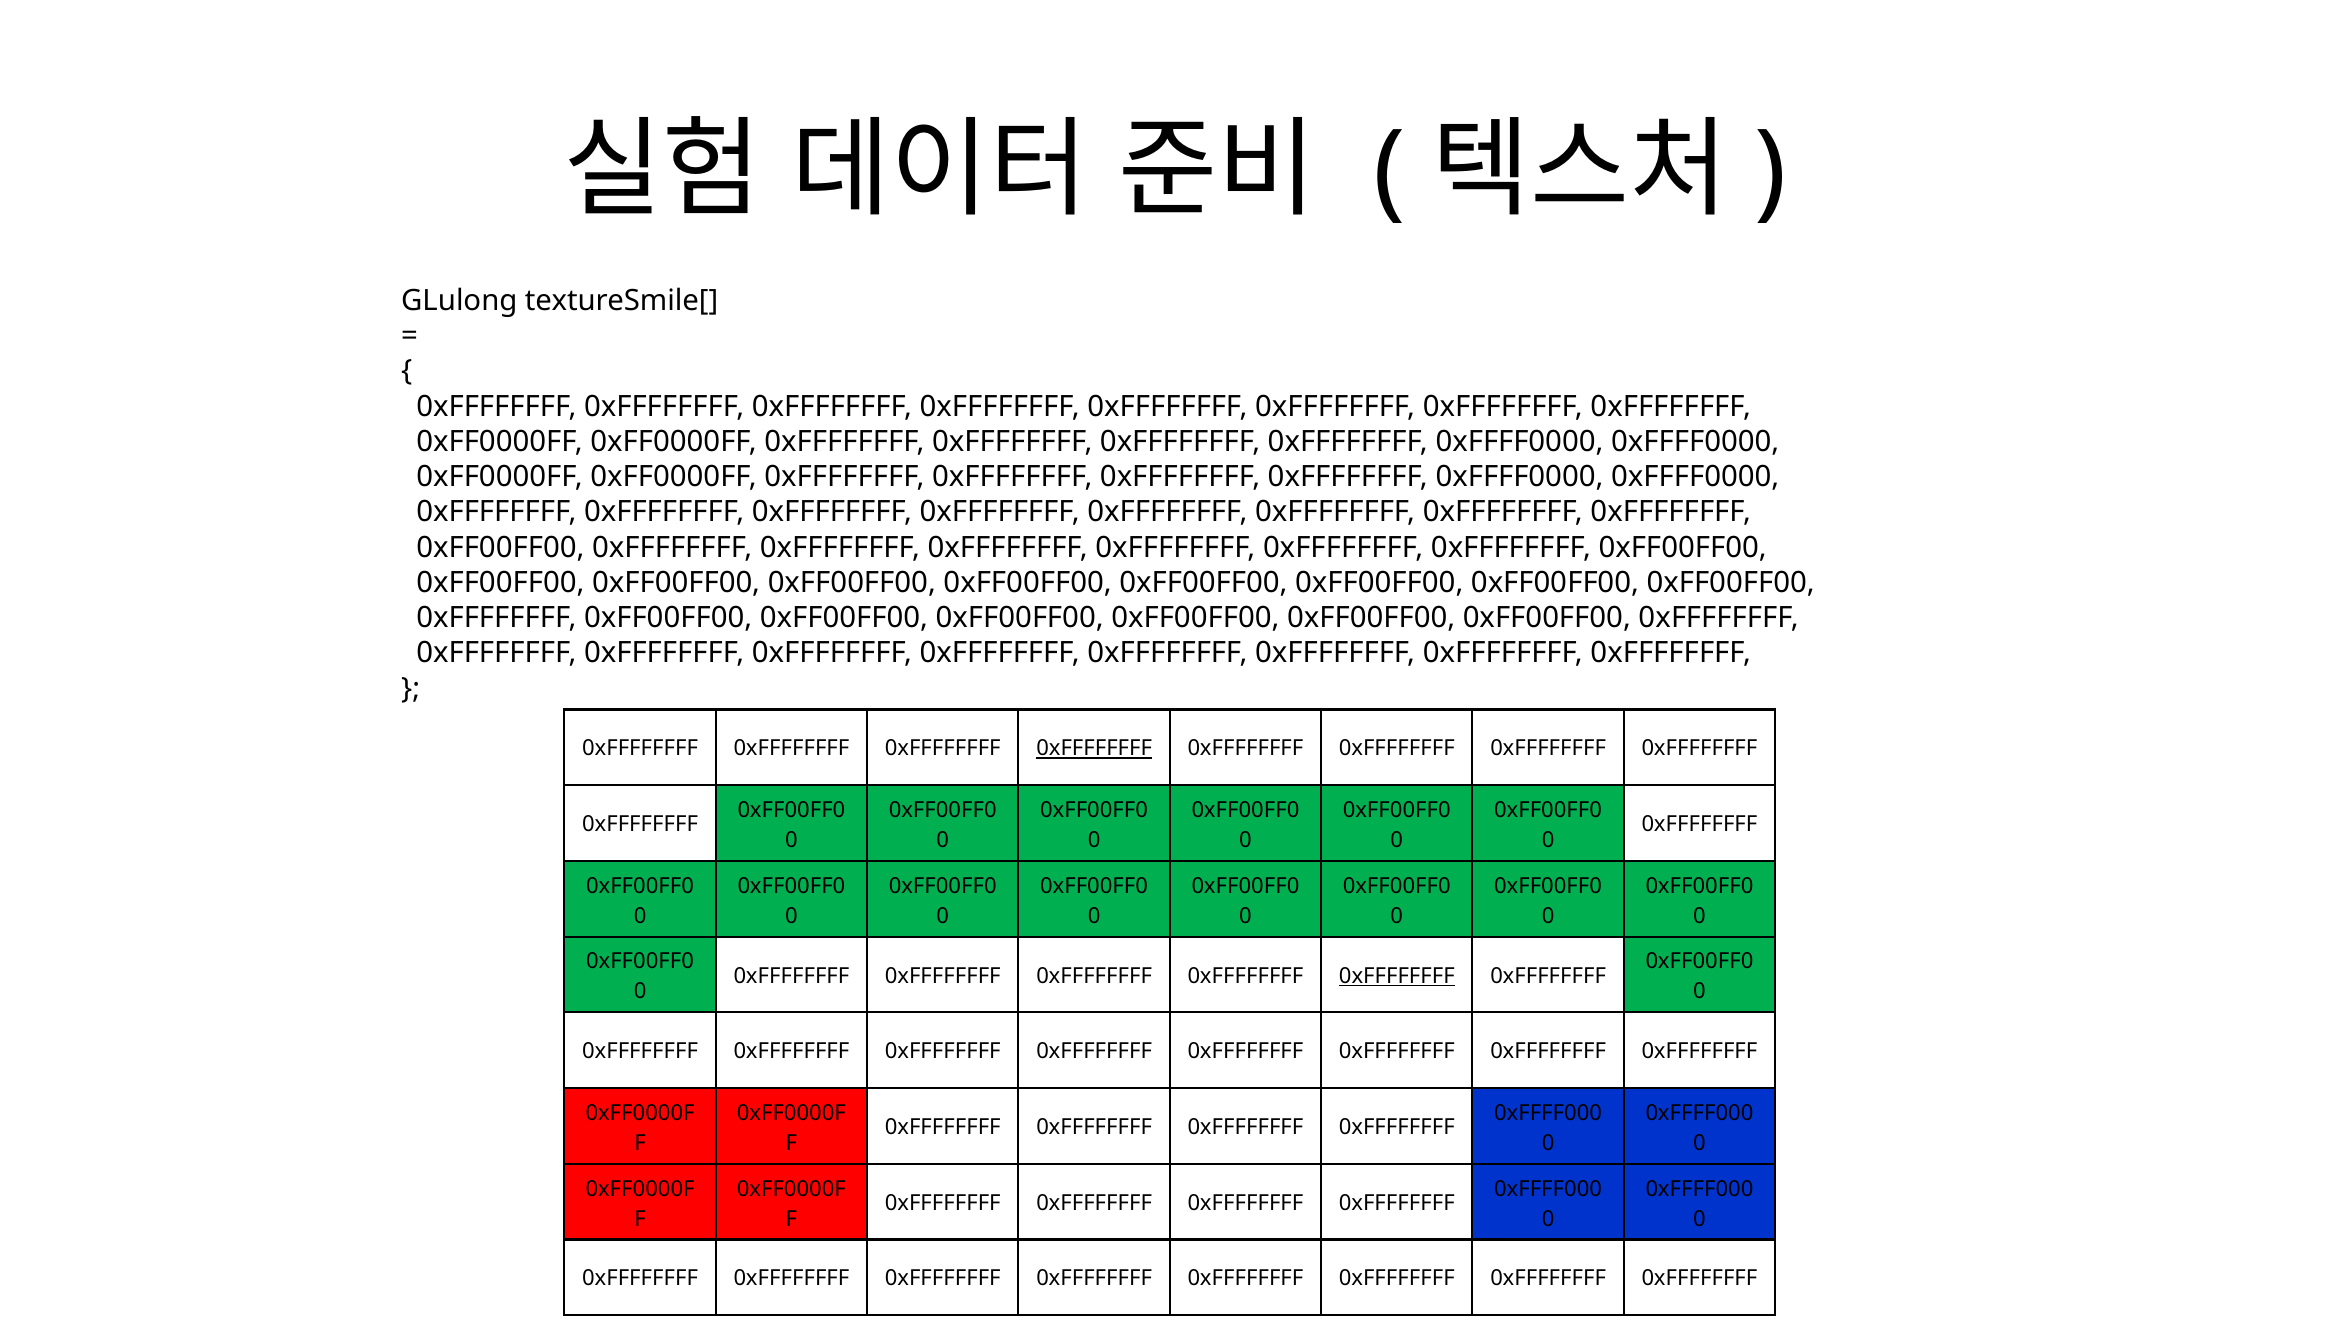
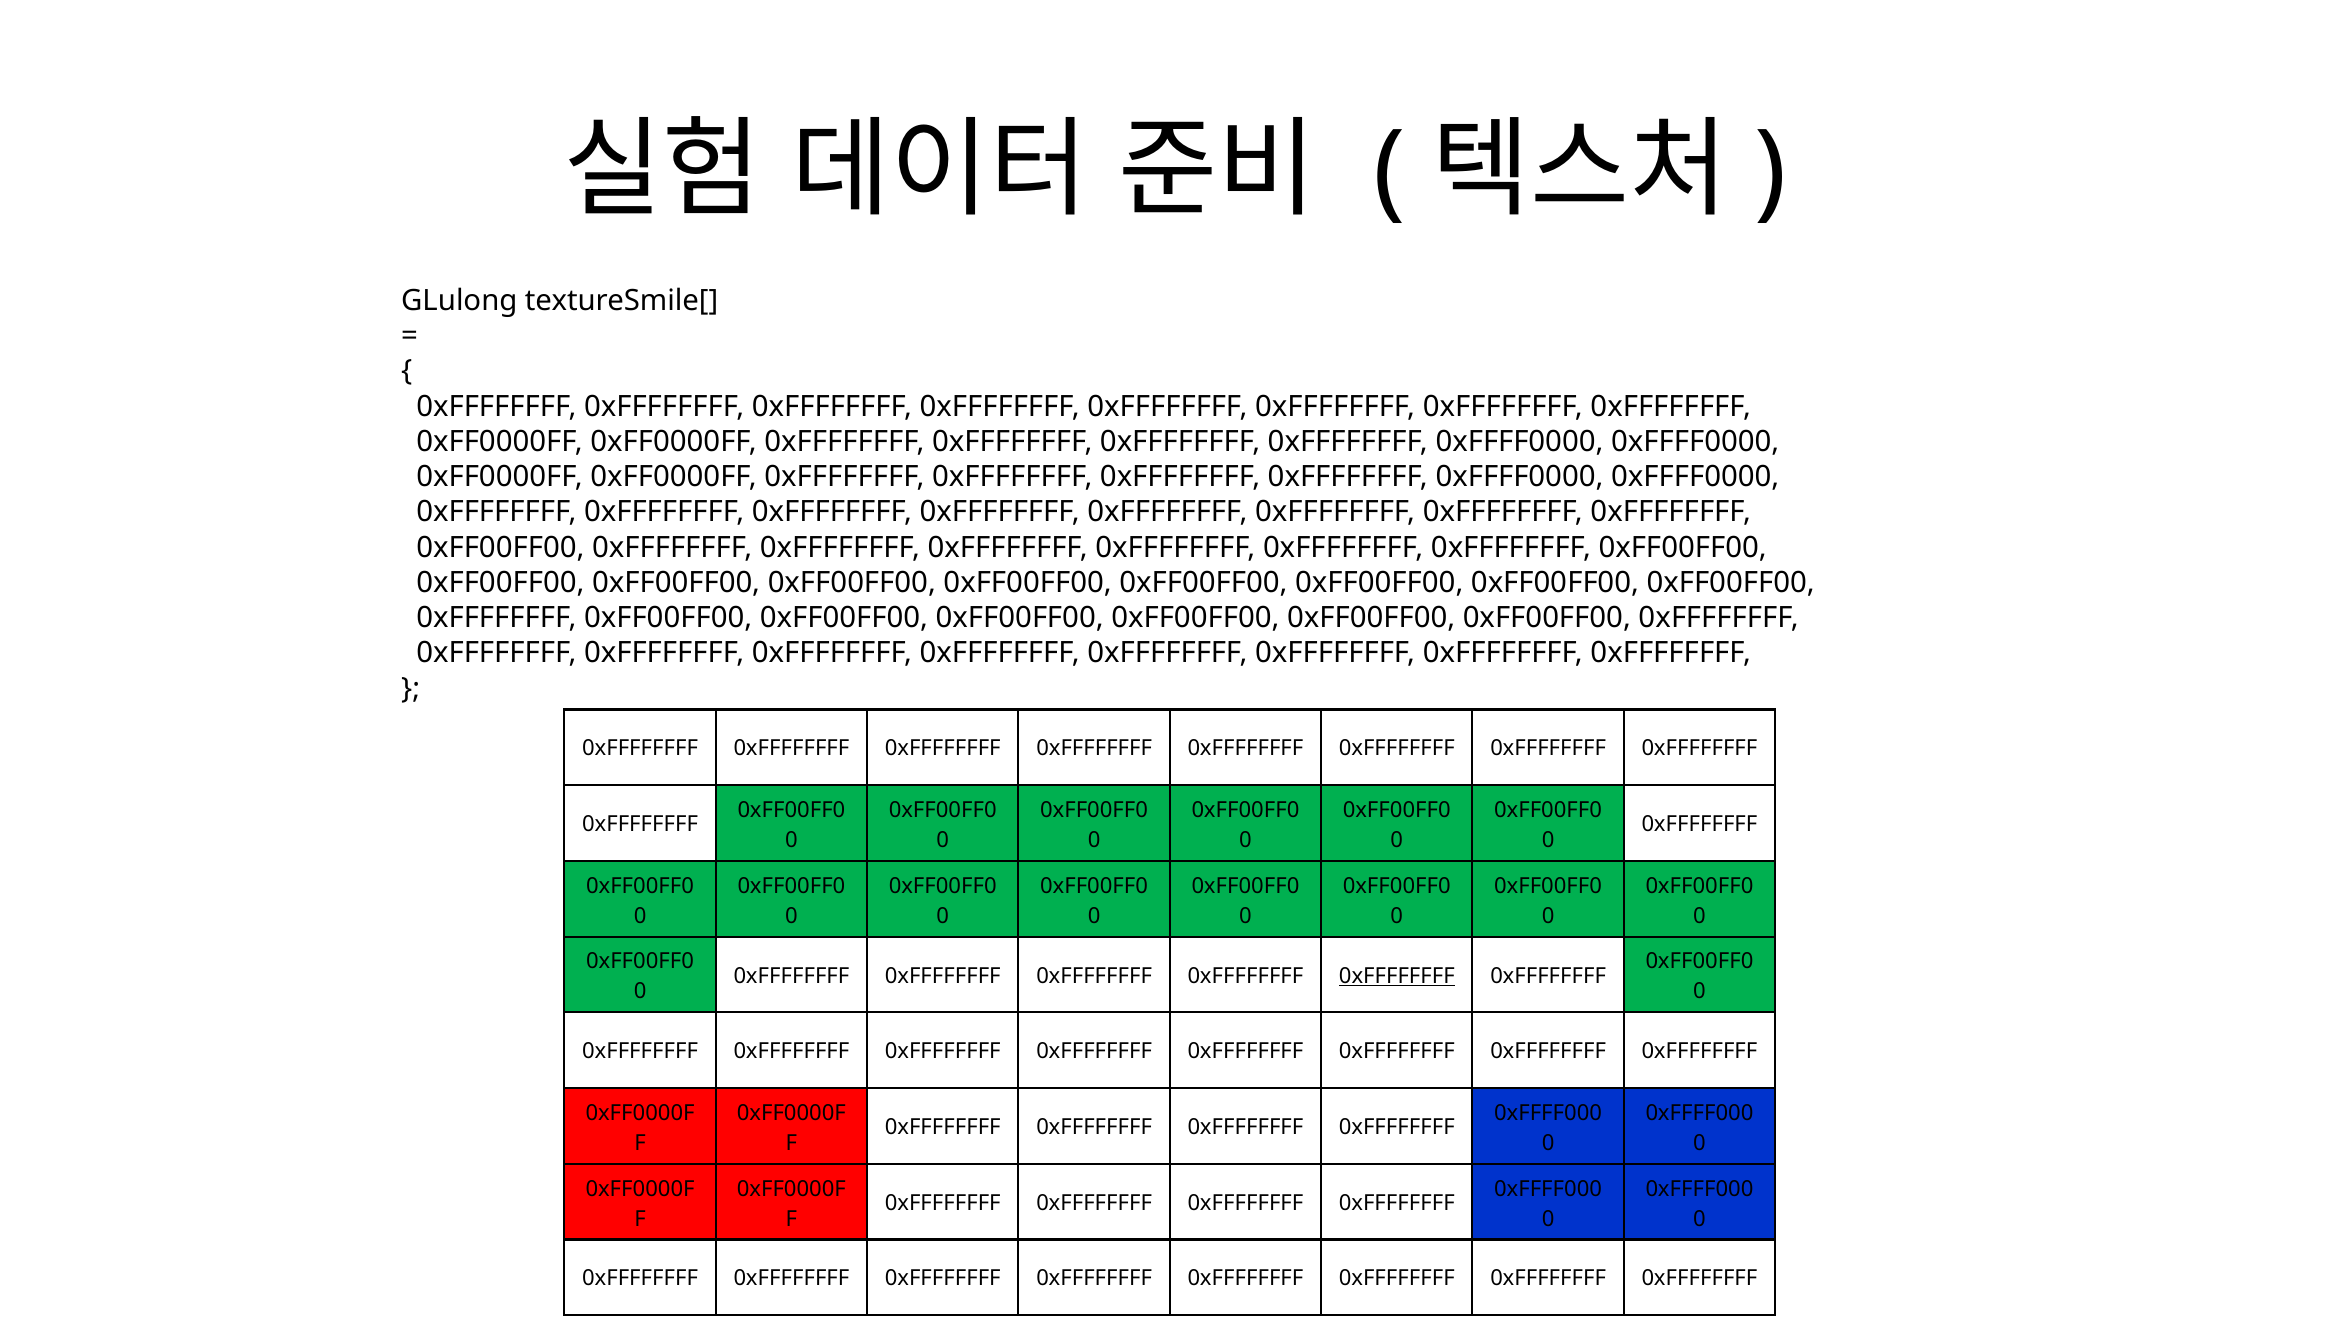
0xFFFFFFFF underline: present -> none (1094, 749)
